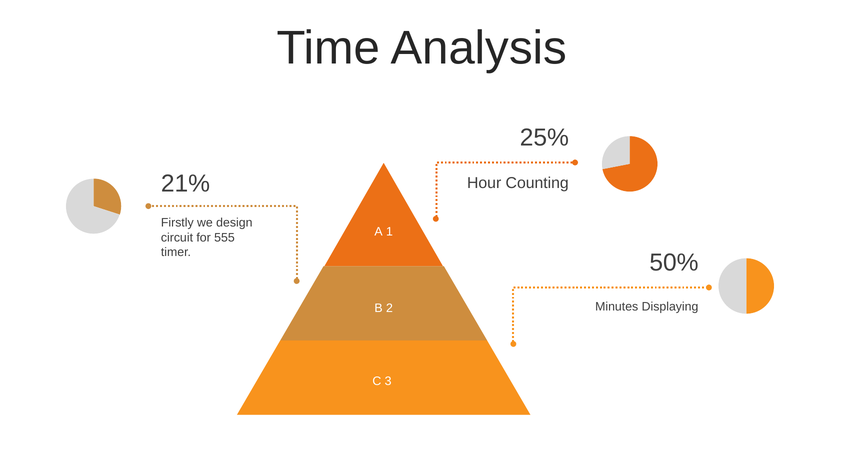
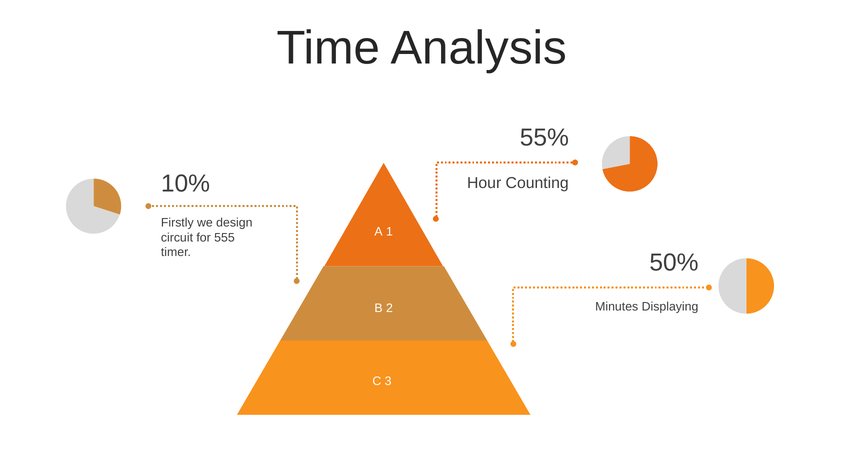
25%: 25% -> 55% (544, 138)
21%: 21% -> 10% (186, 184)
